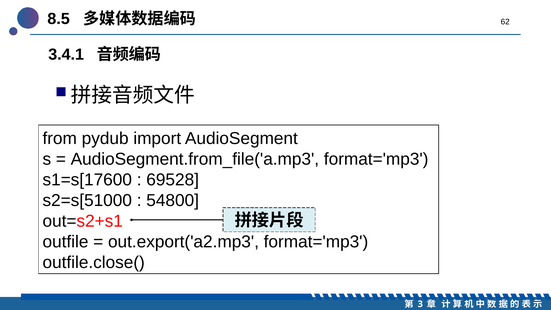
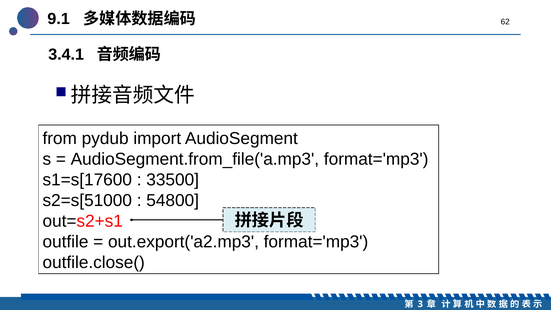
8.5: 8.5 -> 9.1 (59, 19)
69528: 69528 -> 33500 (173, 180)
